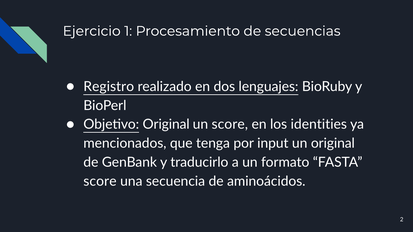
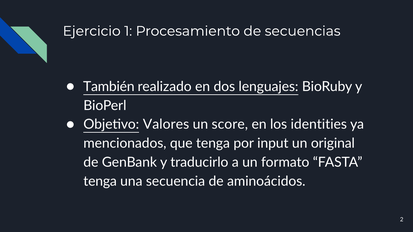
Registro: Registro -> También (109, 87)
Objetivo Original: Original -> Valores (166, 125)
score: score -> tenga (100, 182)
